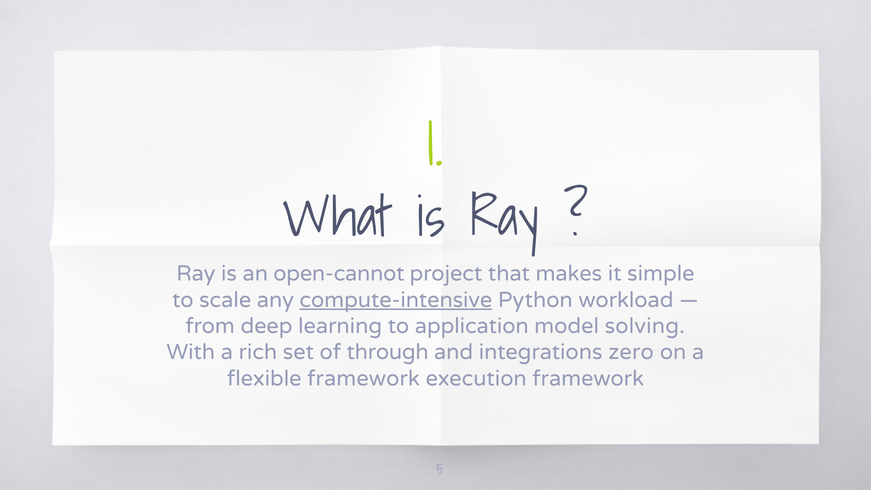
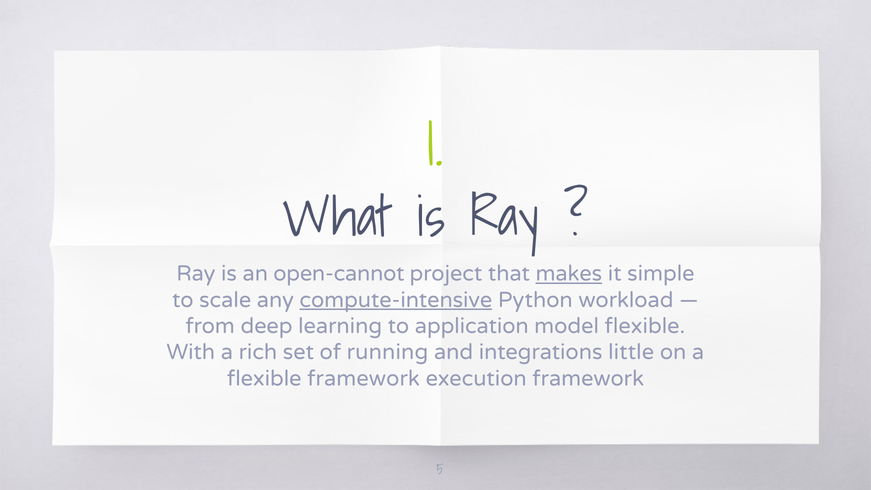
makes underline: none -> present (569, 274)
model solving: solving -> flexible (645, 326)
through: through -> running (387, 352)
zero: zero -> little (631, 352)
